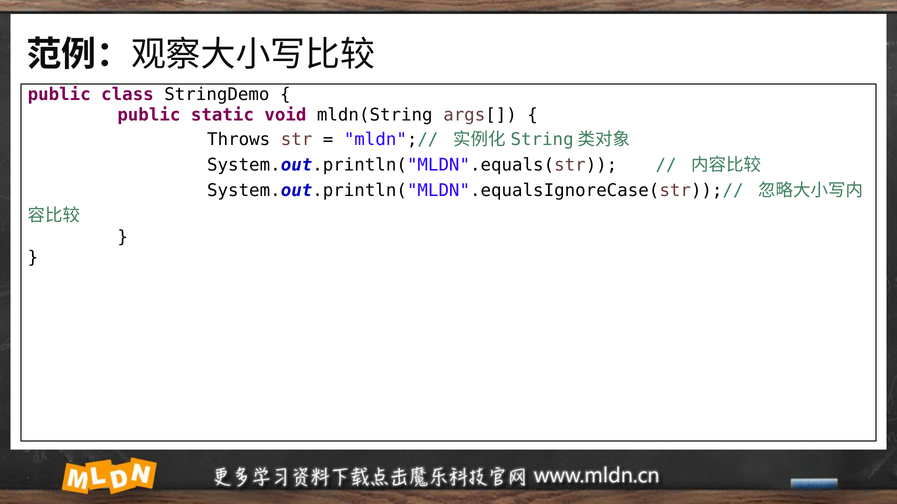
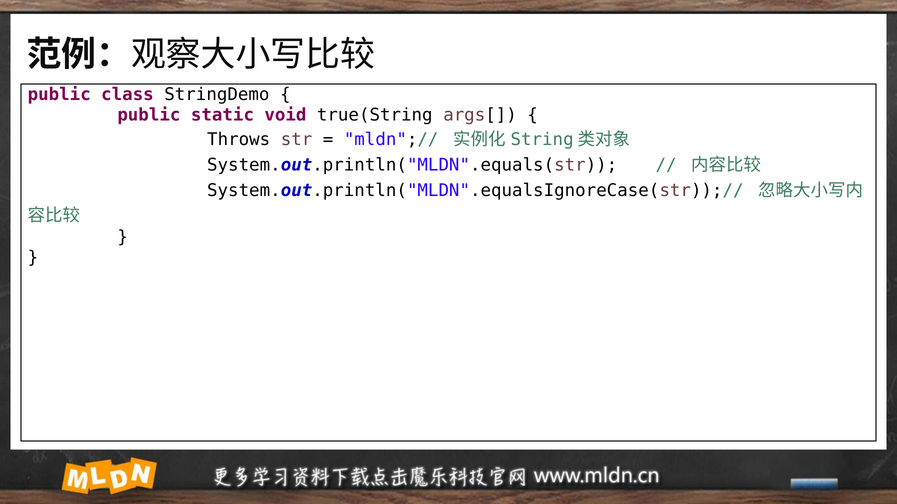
mldn(String: mldn(String -> true(String (375, 115)
